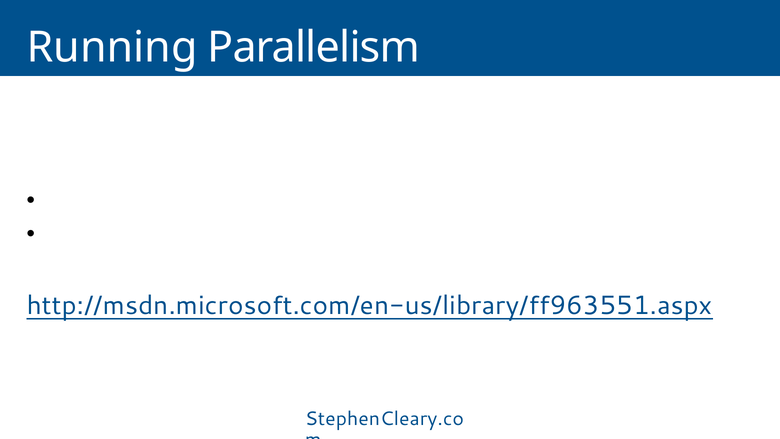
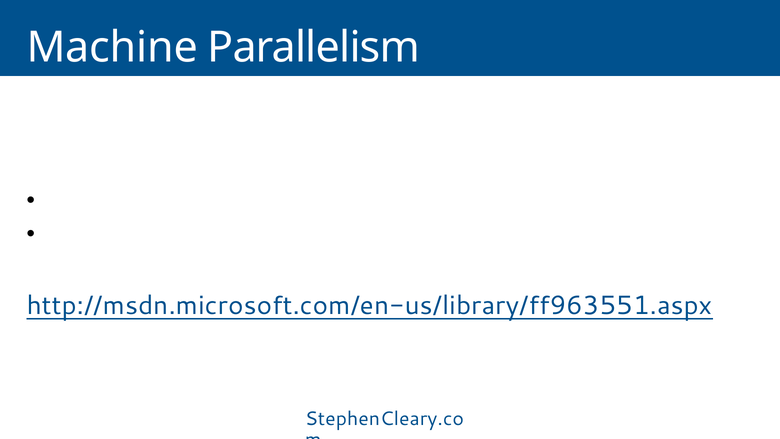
Running: Running -> Machine (112, 47)
